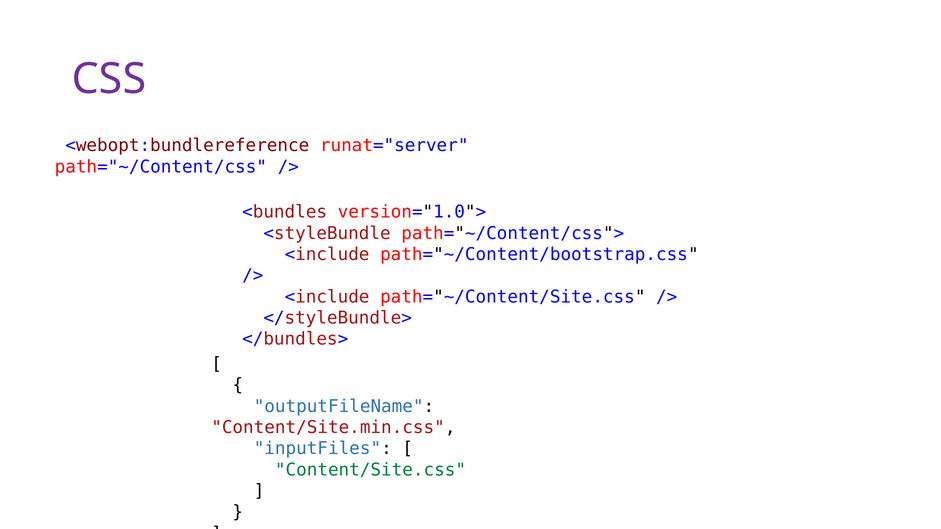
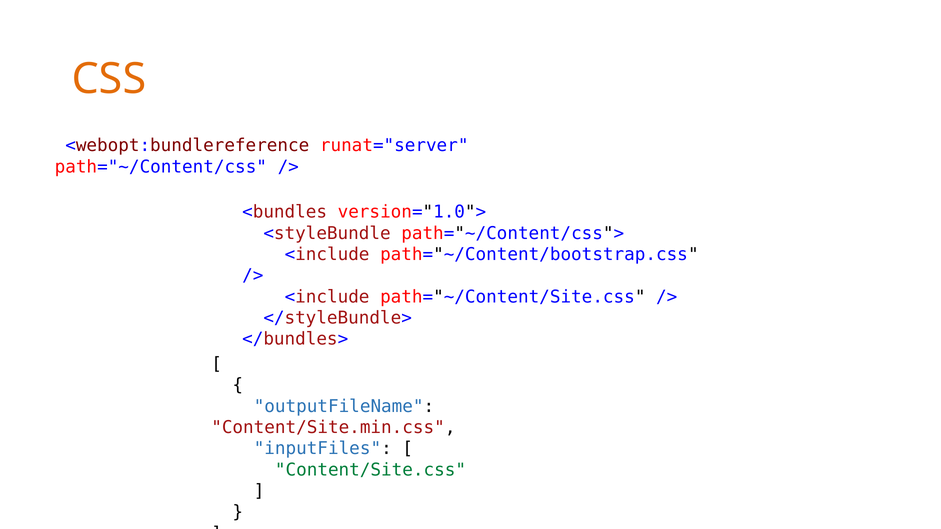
CSS colour: purple -> orange (109, 79)
